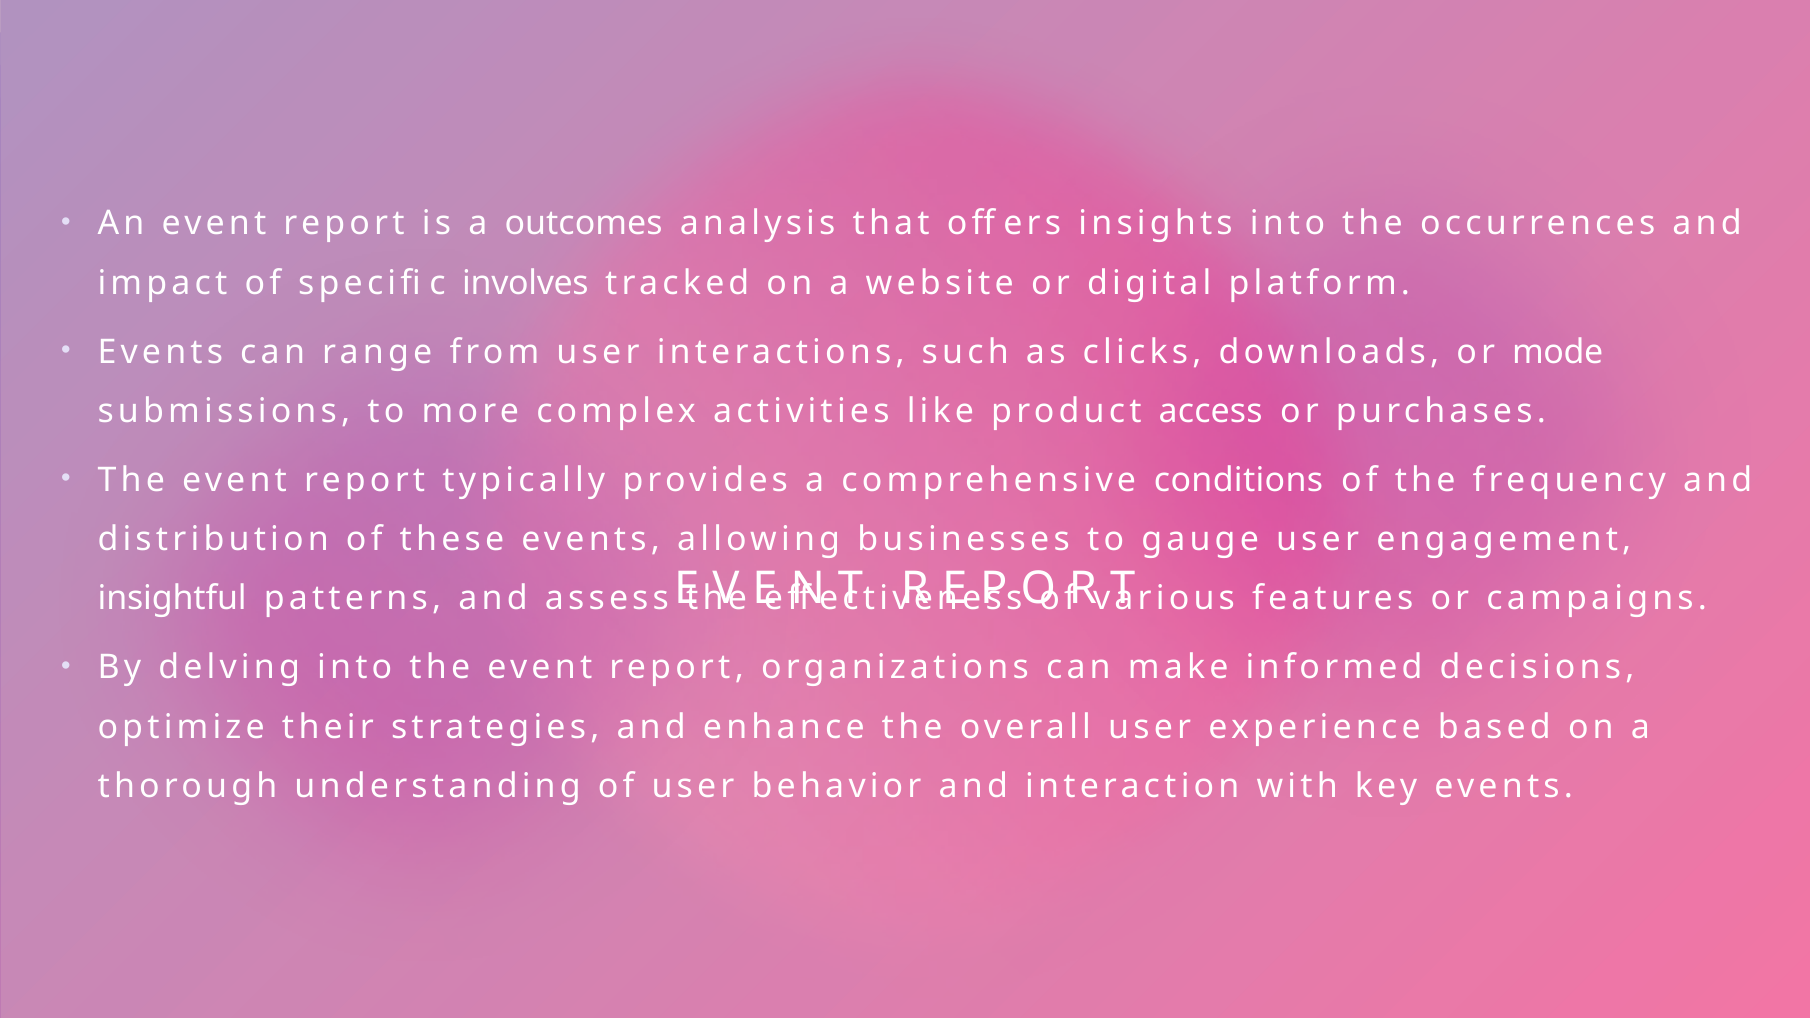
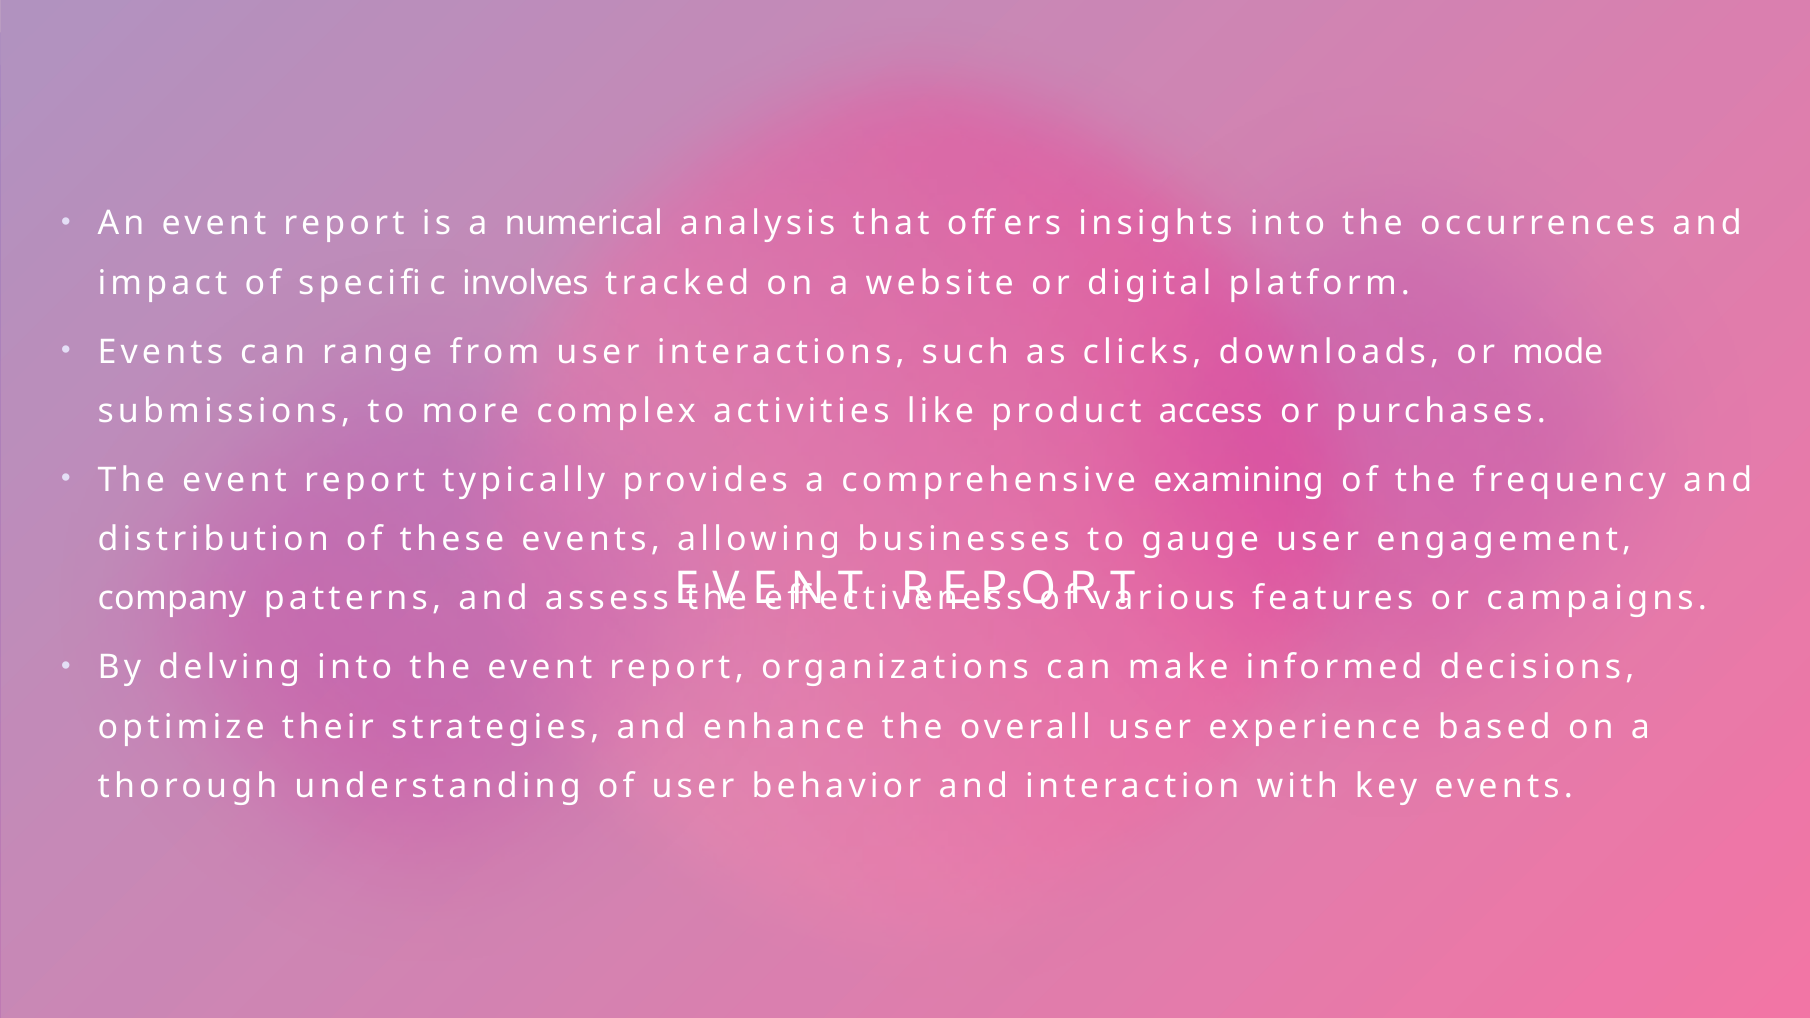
outcomes: outcomes -> numerical (584, 224)
conditions: conditions -> examining (1239, 480)
insightful: insightful -> company (172, 599)
